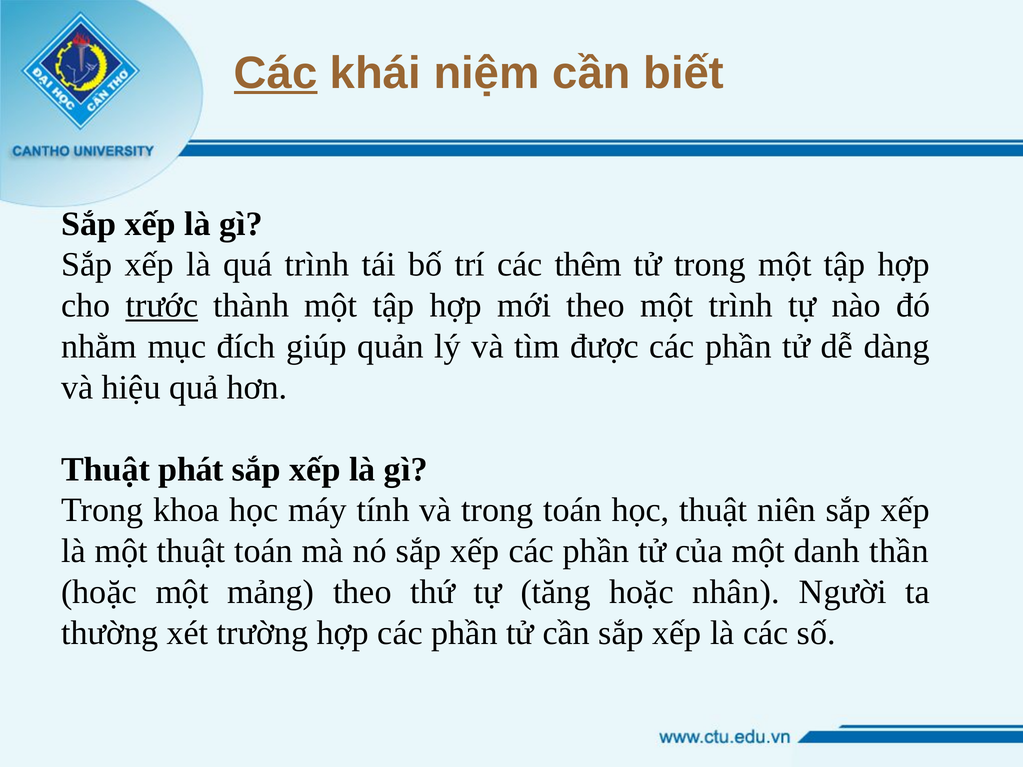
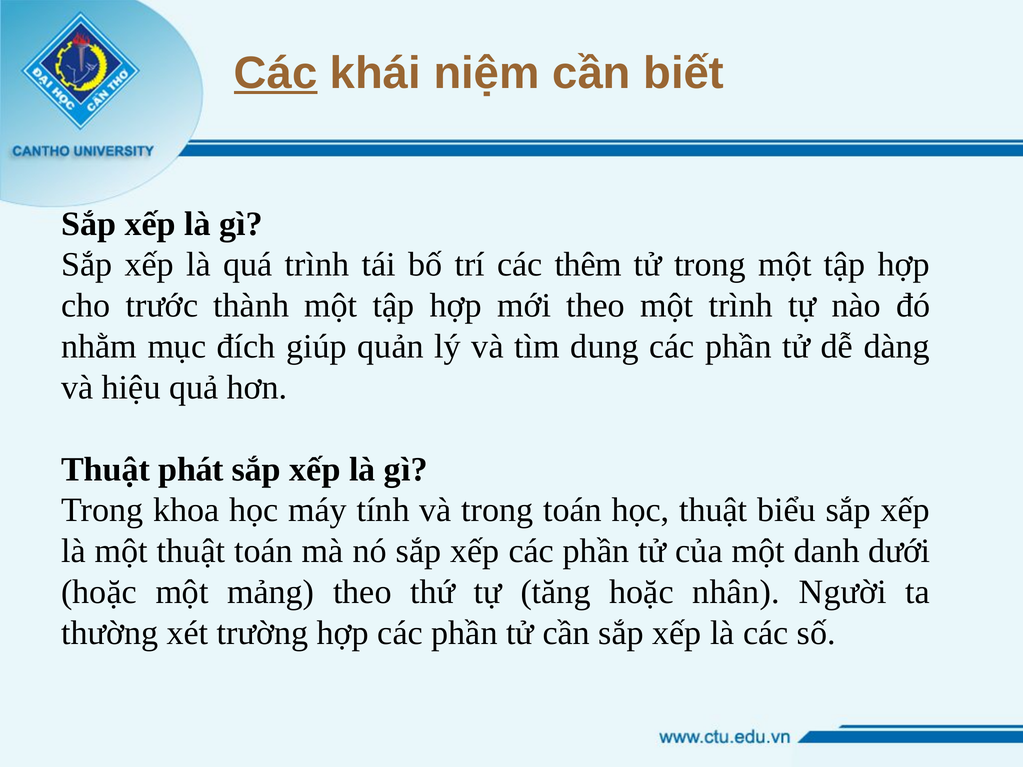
trước underline: present -> none (162, 306)
được: được -> dung (605, 347)
niên: niên -> biểu (786, 510)
thần: thần -> dưới (899, 551)
